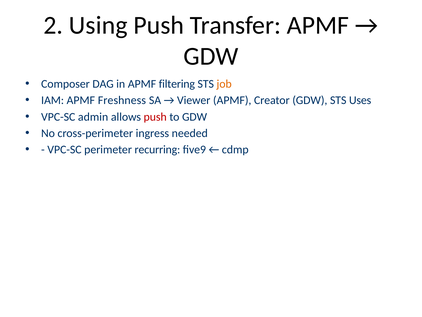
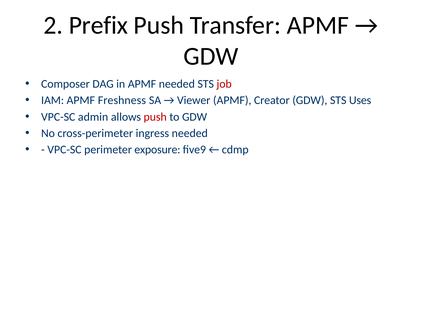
Using: Using -> Prefix (98, 25)
APMF filtering: filtering -> needed (177, 84)
job colour: orange -> red (224, 84)
recurring: recurring -> exposure (157, 149)
